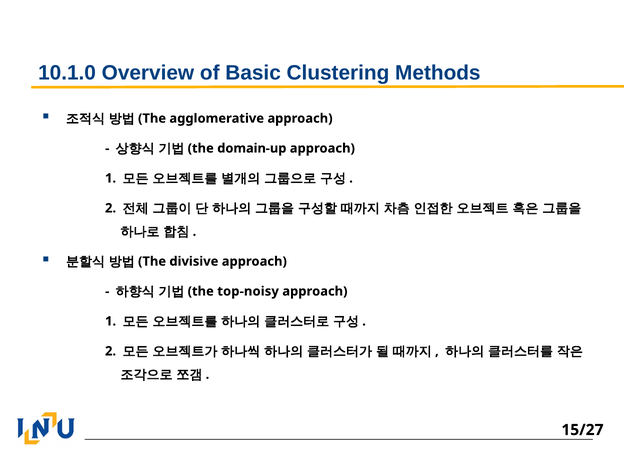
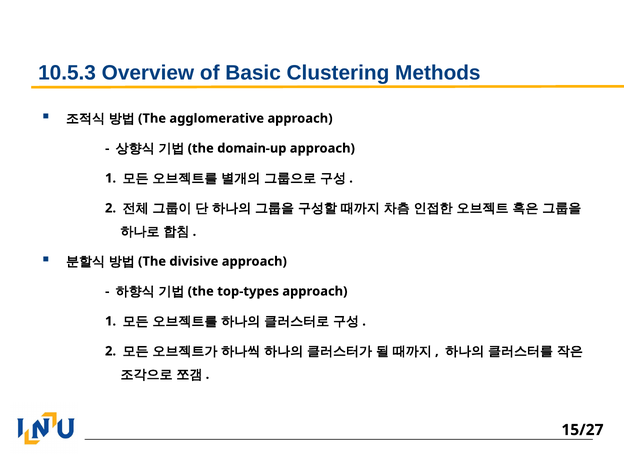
10.1.0: 10.1.0 -> 10.5.3 (67, 73)
top-noisy: top-noisy -> top-types (248, 291)
